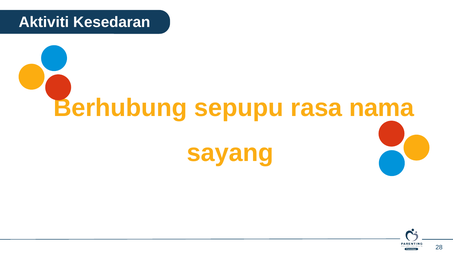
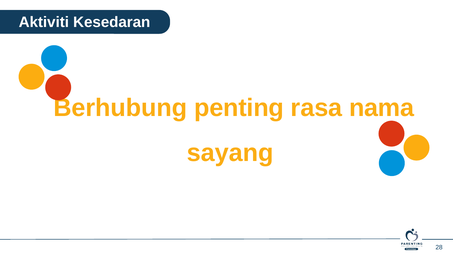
sepupu: sepupu -> penting (239, 108)
